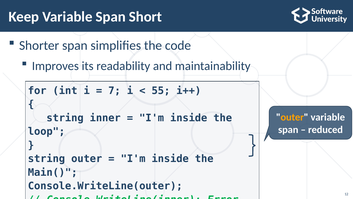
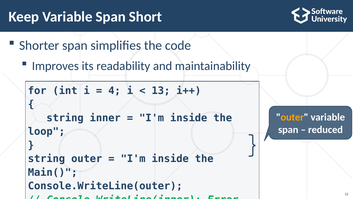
7: 7 -> 4 (115, 90)
55: 55 -> 13 (161, 90)
